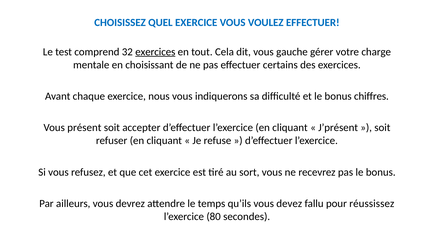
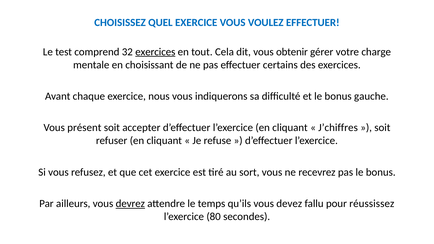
gauche: gauche -> obtenir (292, 52)
chiffres: chiffres -> gauche (371, 96)
J’présent: J’présent -> J’chiffres (338, 128)
devrez underline: none -> present (130, 204)
